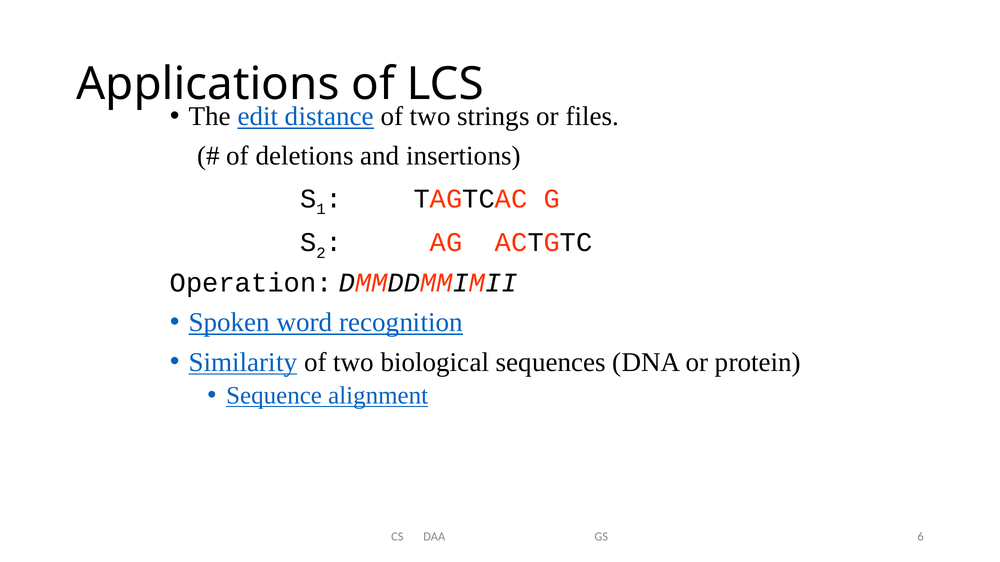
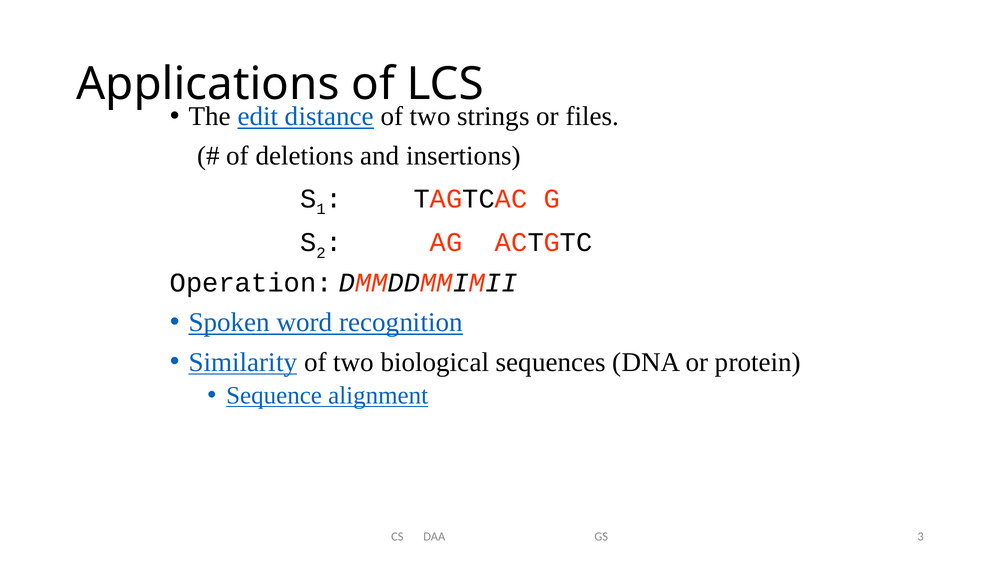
6: 6 -> 3 (921, 537)
